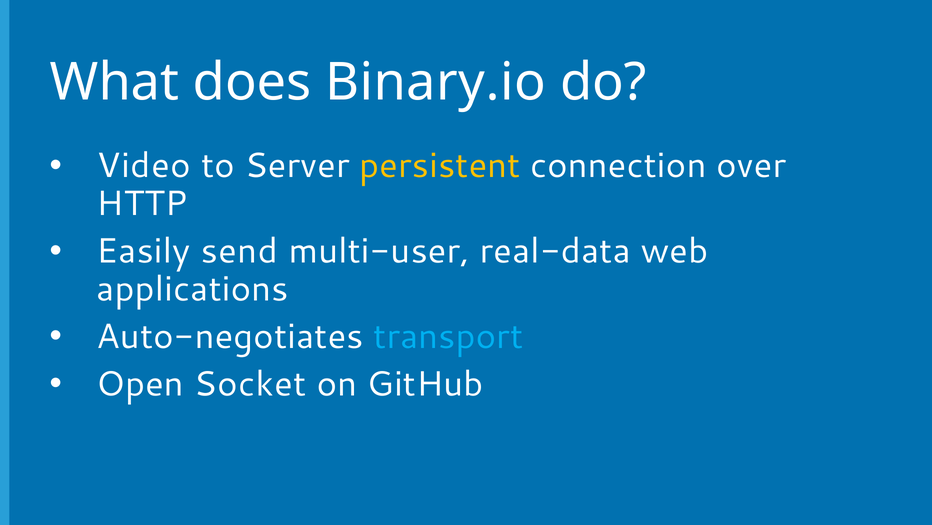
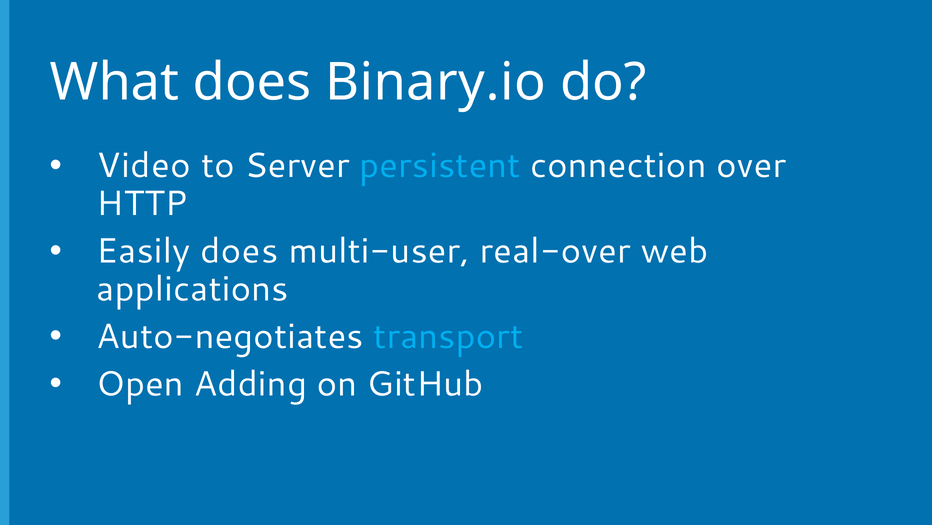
persistent colour: yellow -> light blue (440, 166)
Easily send: send -> does (239, 251)
real-data: real-data -> real-over (555, 251)
Socket: Socket -> Adding (250, 384)
